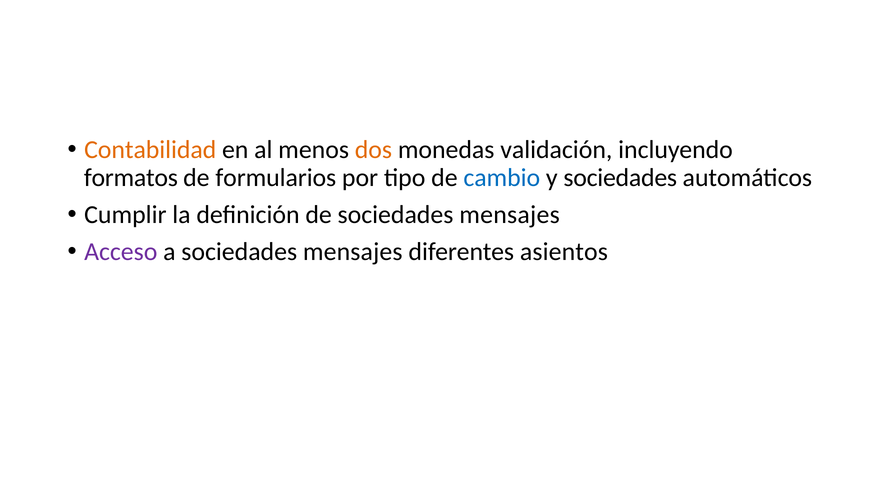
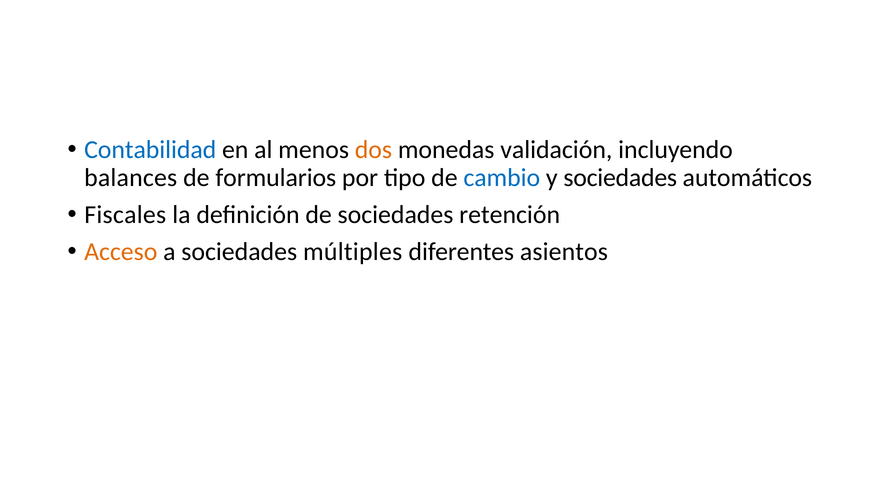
Contabilidad colour: orange -> blue (150, 150)
formatos: formatos -> balances (131, 178)
Cumplir: Cumplir -> Fiscales (125, 215)
de sociedades mensajes: mensajes -> retención (510, 215)
Acceso colour: purple -> orange (121, 252)
a sociedades mensajes: mensajes -> múltiples (353, 252)
